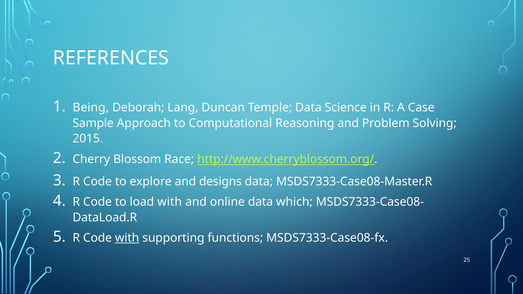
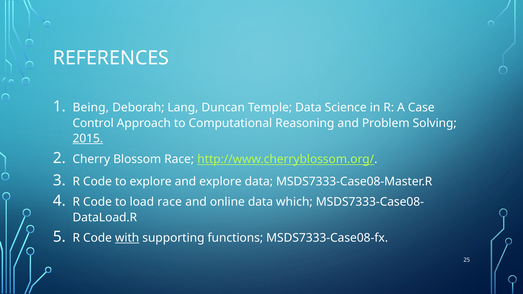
Sample: Sample -> Control (93, 123)
2015 underline: none -> present (88, 139)
and designs: designs -> explore (220, 182)
load with: with -> race (170, 202)
